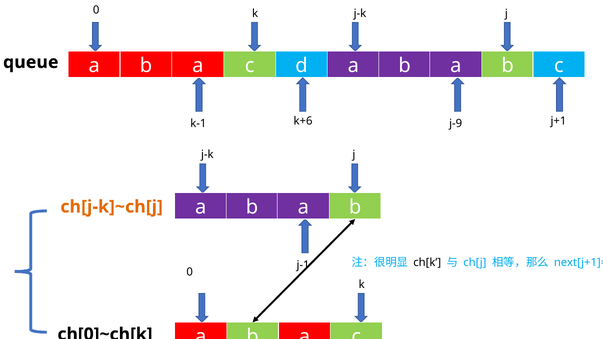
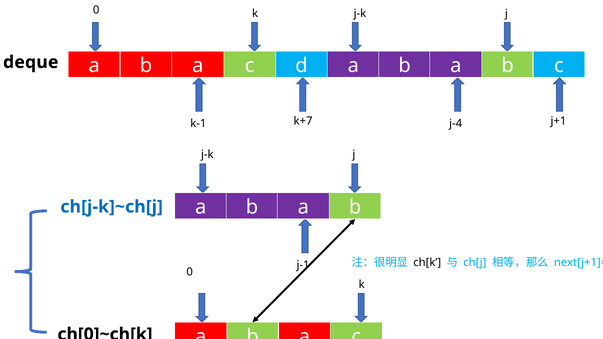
queue: queue -> deque (31, 62)
k+6: k+6 -> k+7 (303, 121)
j-9: j-9 -> j-4 (456, 124)
ch[j-k]~ch[j colour: orange -> blue (112, 207)
